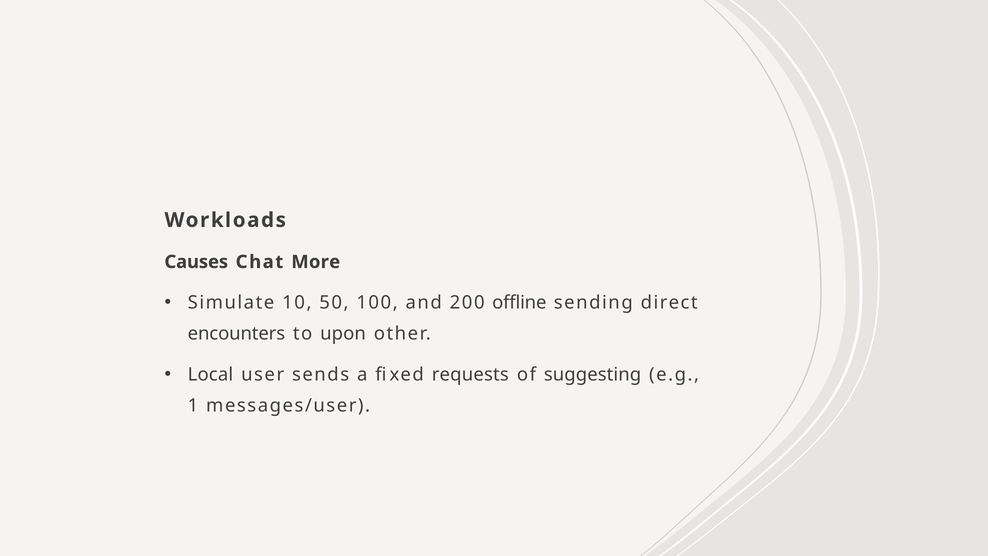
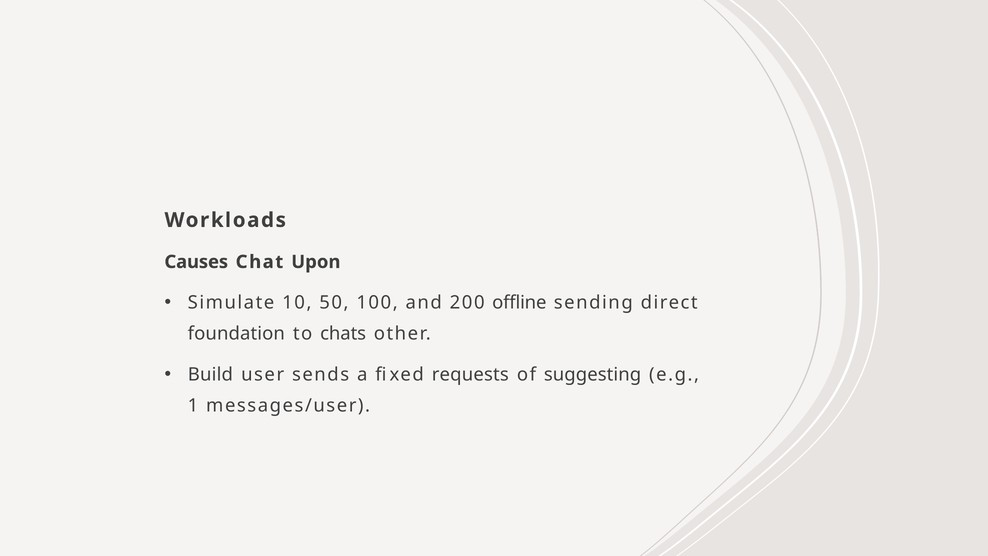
More: More -> Upon (316, 262)
encounters: encounters -> foundation (236, 334)
upon: upon -> chats (343, 334)
Local: Local -> Build (210, 374)
